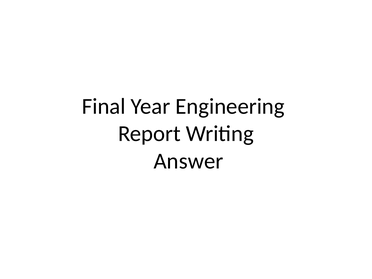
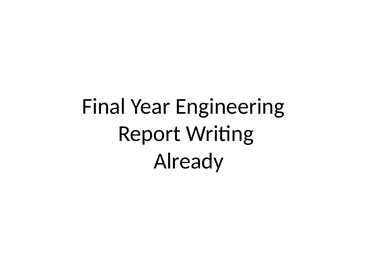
Answer: Answer -> Already (189, 161)
